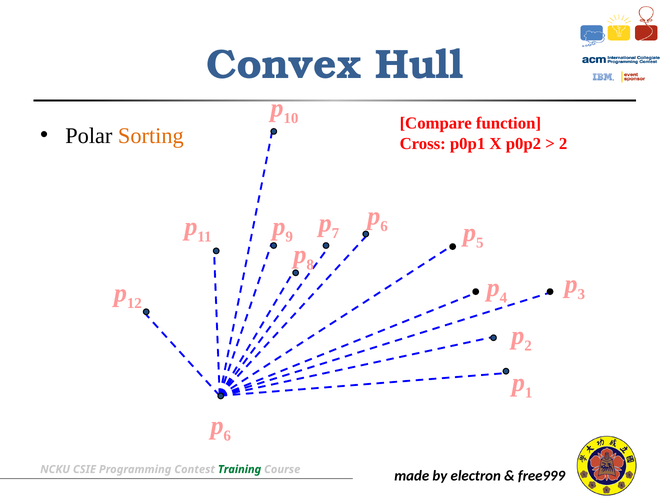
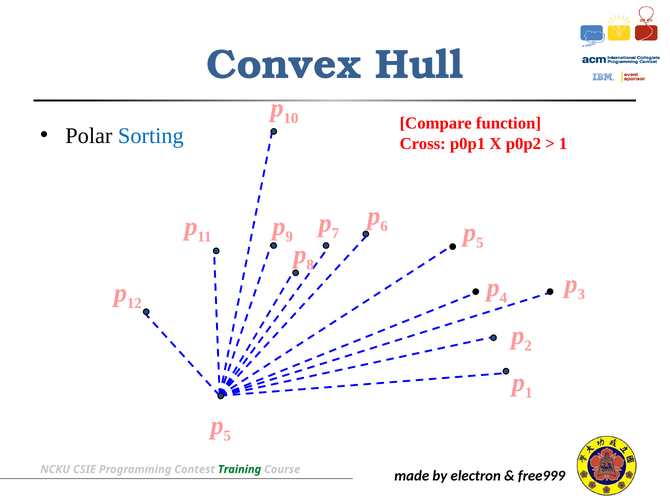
Sorting colour: orange -> blue (151, 136)
2: 2 -> 1 (563, 143)
6: 6 -> 5 (227, 435)
